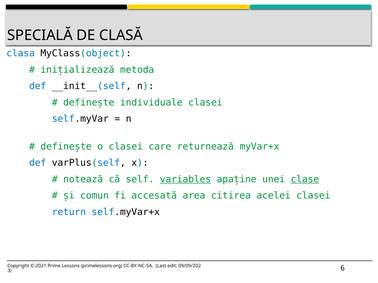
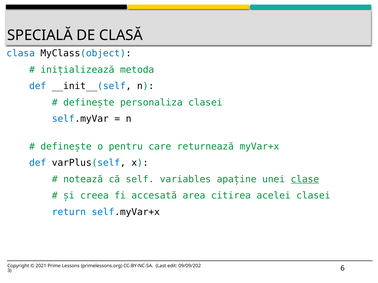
individuale: individuale -> personaliza (151, 103)
o clasei: clasei -> pentru (126, 147)
variables underline: present -> none (185, 179)
comun: comun -> creea (94, 196)
